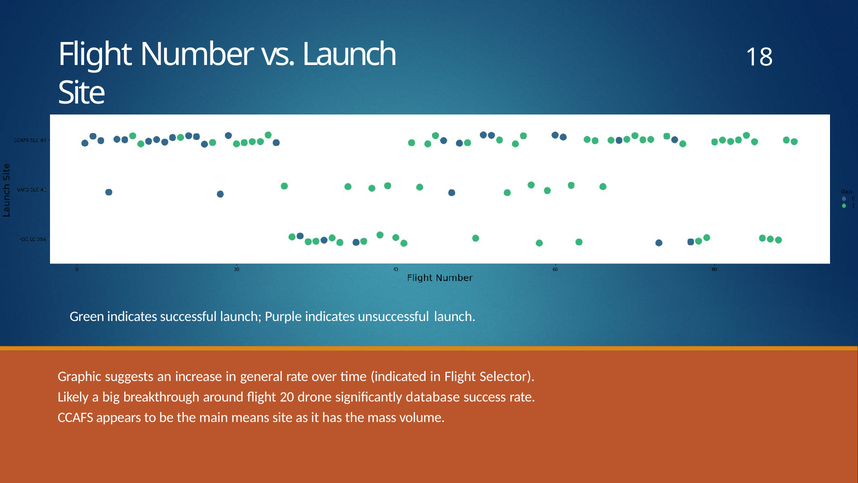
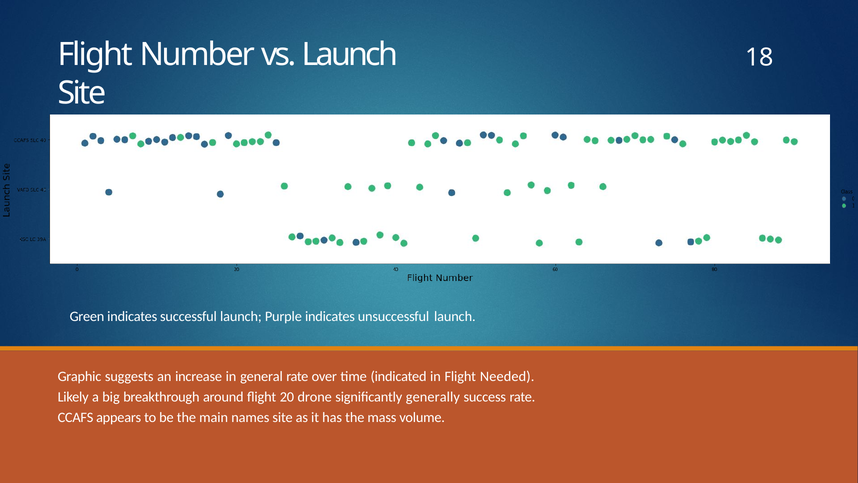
Selector: Selector -> Needed (507, 376)
database: database -> generally (433, 397)
means: means -> names (250, 417)
